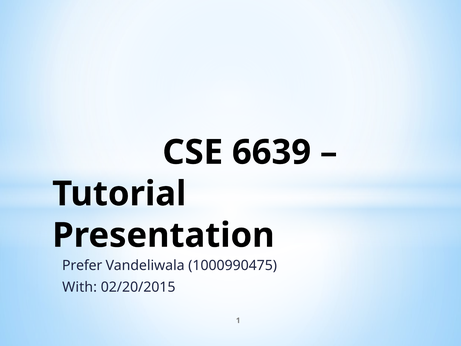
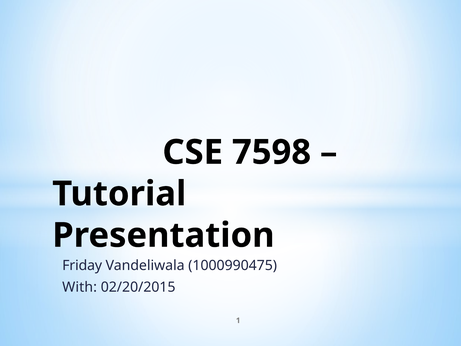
6639: 6639 -> 7598 (272, 152)
Prefer: Prefer -> Friday (82, 265)
